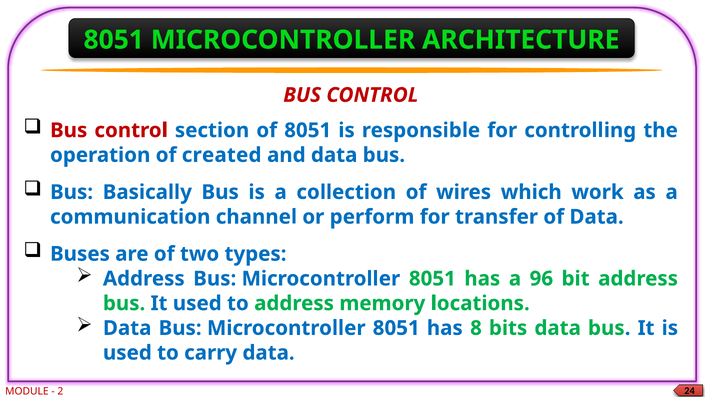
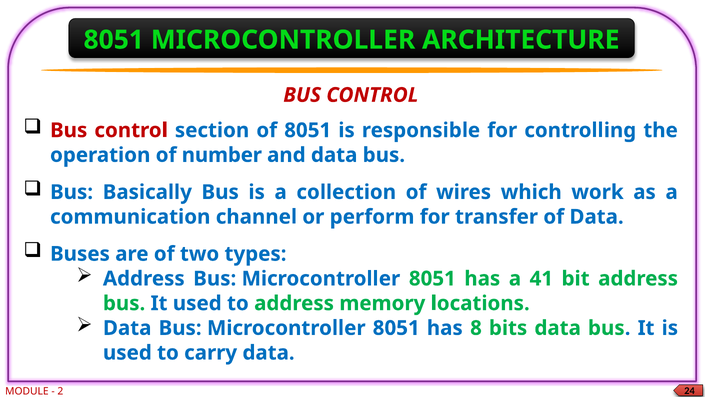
created: created -> number (222, 155)
96: 96 -> 41 (541, 278)
